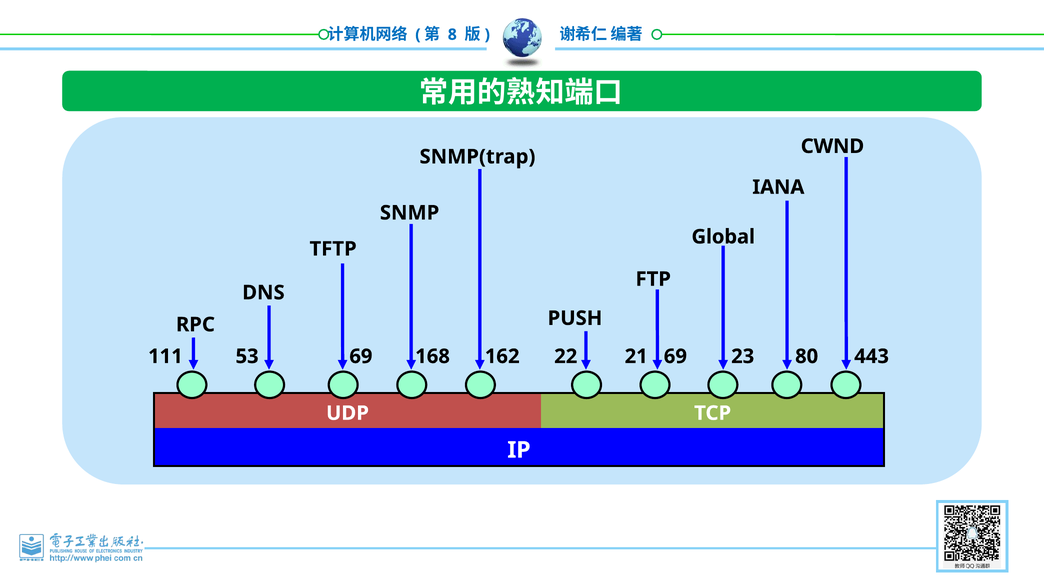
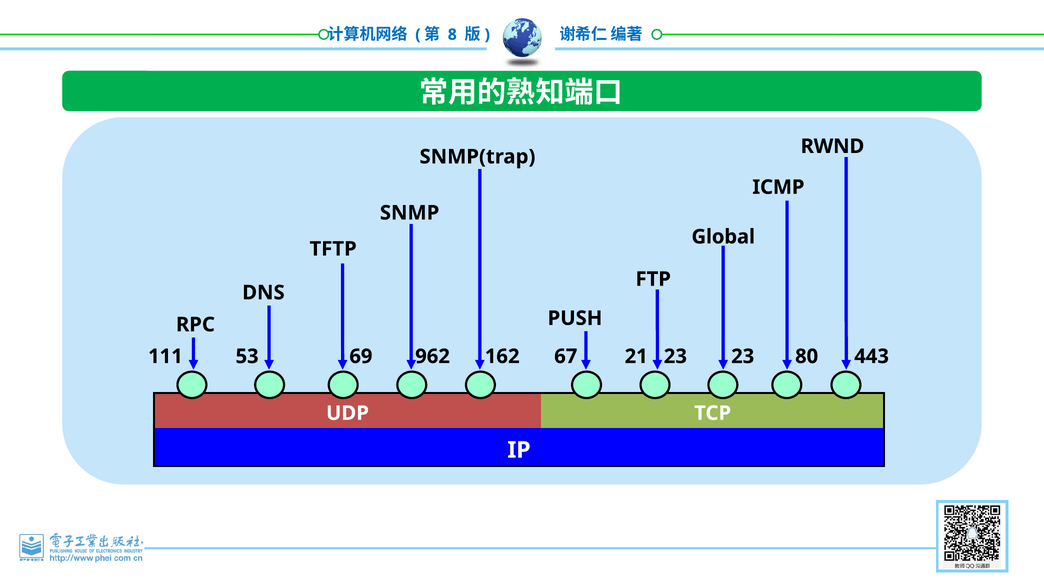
CWND: CWND -> RWND (832, 146)
IANA: IANA -> ICMP (778, 187)
168: 168 -> 962 (433, 357)
22: 22 -> 67 (566, 357)
21 69: 69 -> 23 (675, 357)
